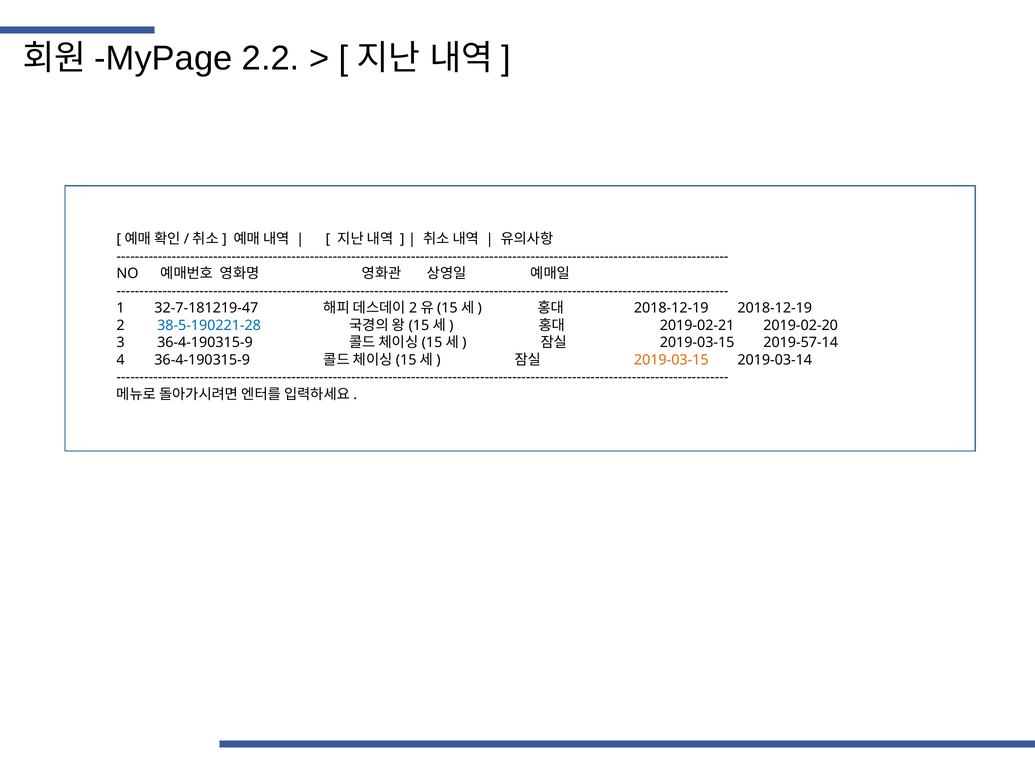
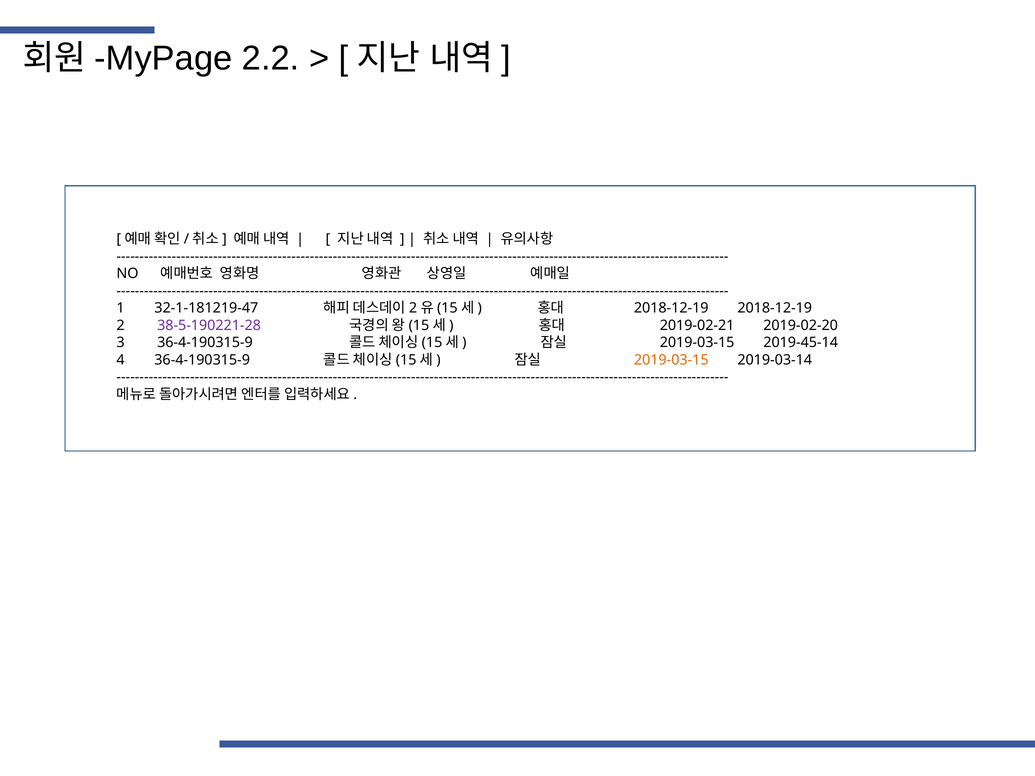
32-7-181219-47: 32-7-181219-47 -> 32-1-181219-47 (206, 308)
38-5-190221-28 colour: blue -> purple (209, 326)
2019-57-14: 2019-57-14 -> 2019-45-14 (801, 343)
